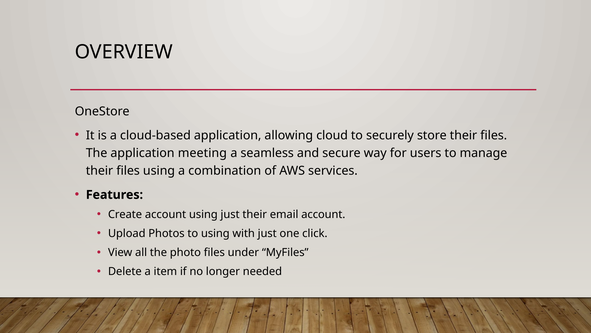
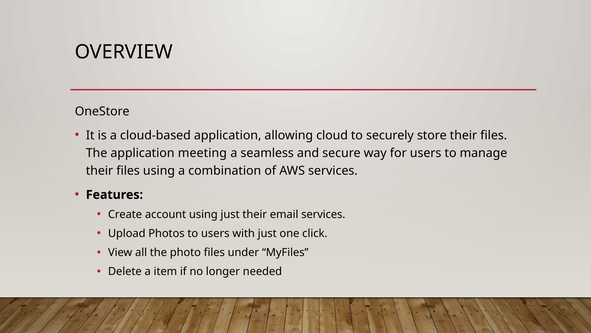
email account: account -> services (323, 214)
to using: using -> users (215, 233)
